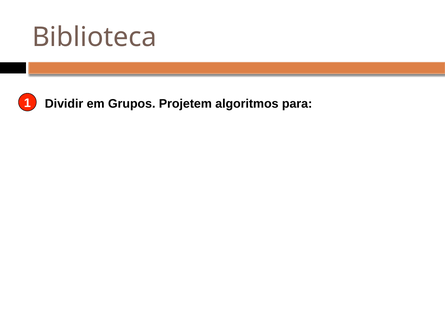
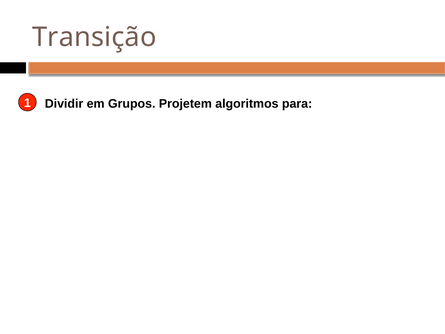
Biblioteca: Biblioteca -> Transição (94, 37)
